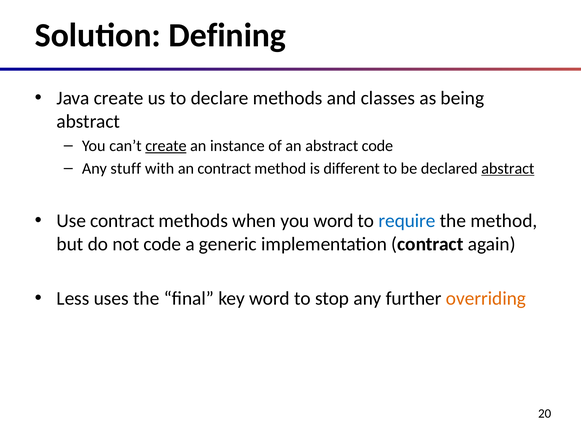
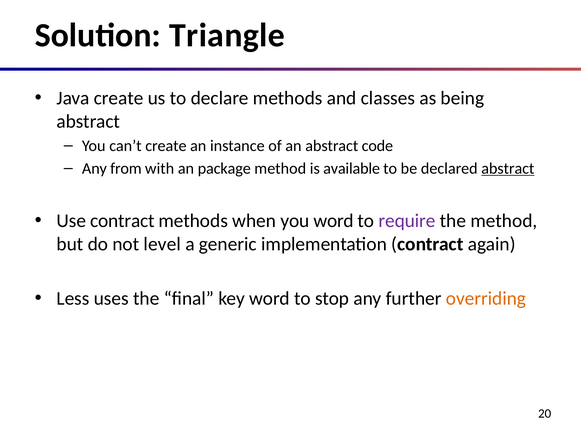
Defining: Defining -> Triangle (227, 35)
create underline: present -> none (166, 146)
stuff: stuff -> from (126, 168)
an contract: contract -> package (224, 168)
different: different -> available (352, 168)
require colour: blue -> purple (407, 221)
not code: code -> level (162, 244)
